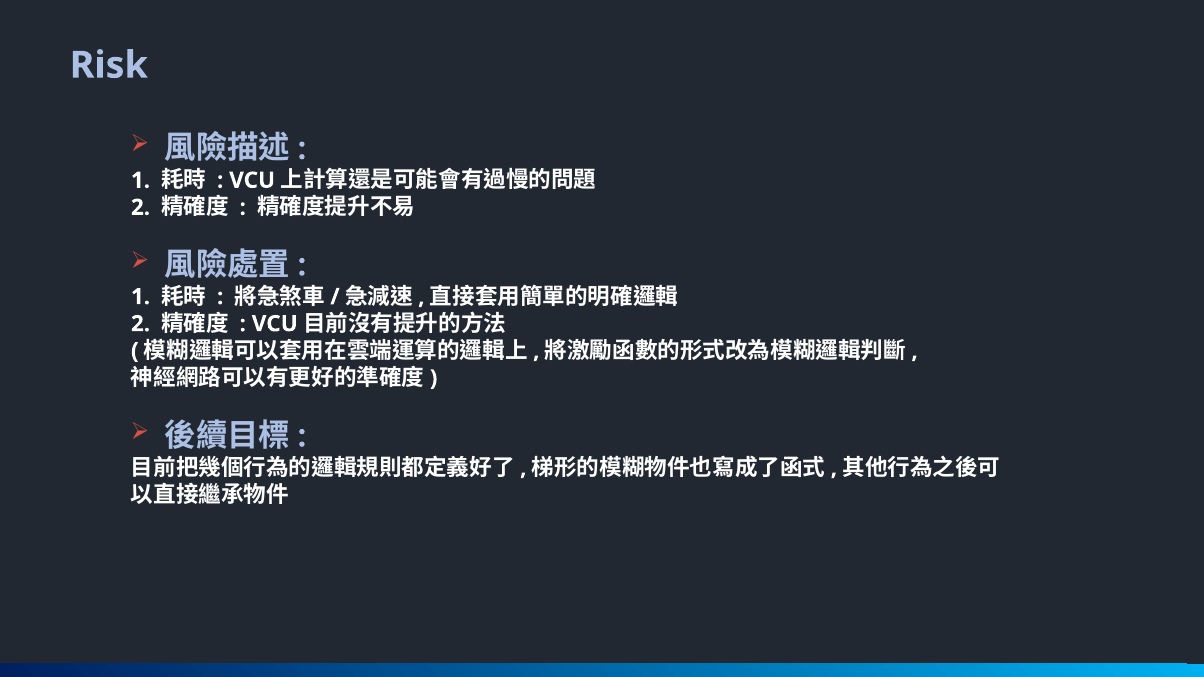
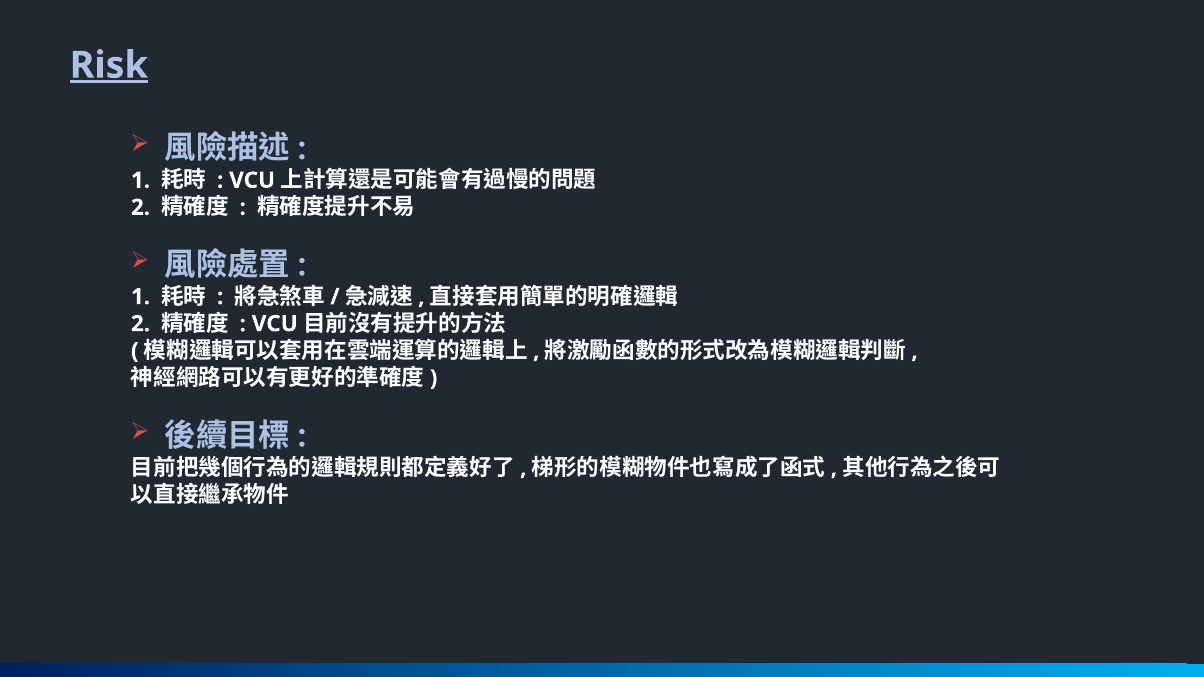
Risk underline: none -> present (109, 65)
